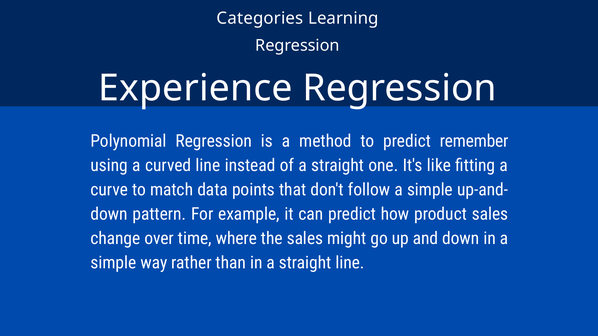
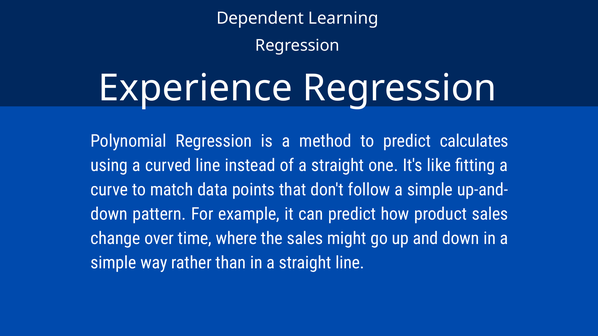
Categories: Categories -> Dependent (260, 18)
remember: remember -> calculates (474, 141)
